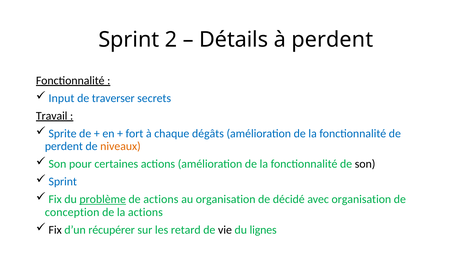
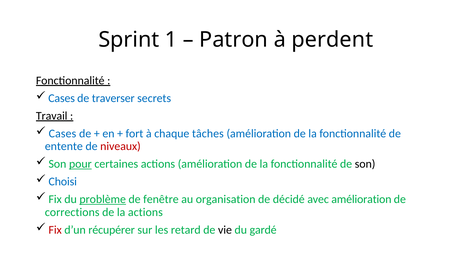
2: 2 -> 1 (171, 40)
Détails: Détails -> Patron (234, 40)
Input: Input -> Cases (62, 98)
Sprite: Sprite -> Cases (62, 133)
dégâts: dégâts -> tâches (208, 133)
perdent: perdent -> entente (64, 146)
niveaux colour: orange -> red (120, 146)
pour underline: none -> present (80, 164)
Sprint: Sprint -> Choisi (63, 181)
de actions: actions -> fenêtre (161, 199)
avec organisation: organisation -> amélioration (361, 199)
conception: conception -> corrections (72, 212)
Fix colour: black -> red (55, 229)
lignes: lignes -> gardé (263, 229)
